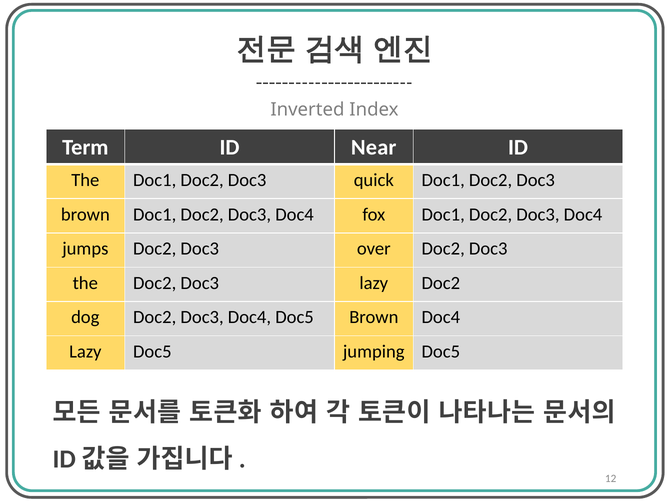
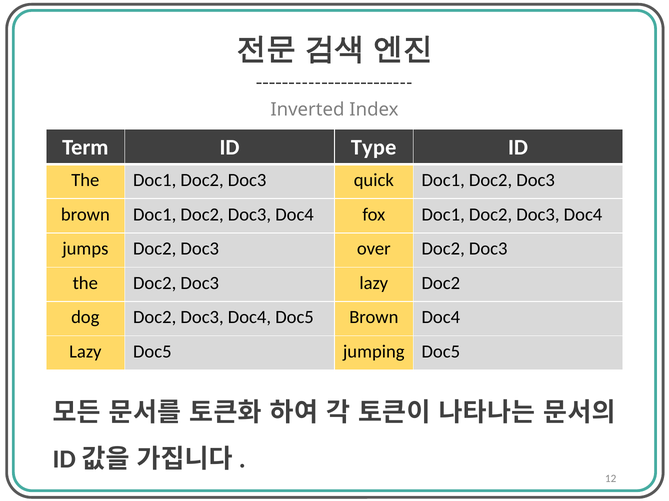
Near: Near -> Type (374, 147)
